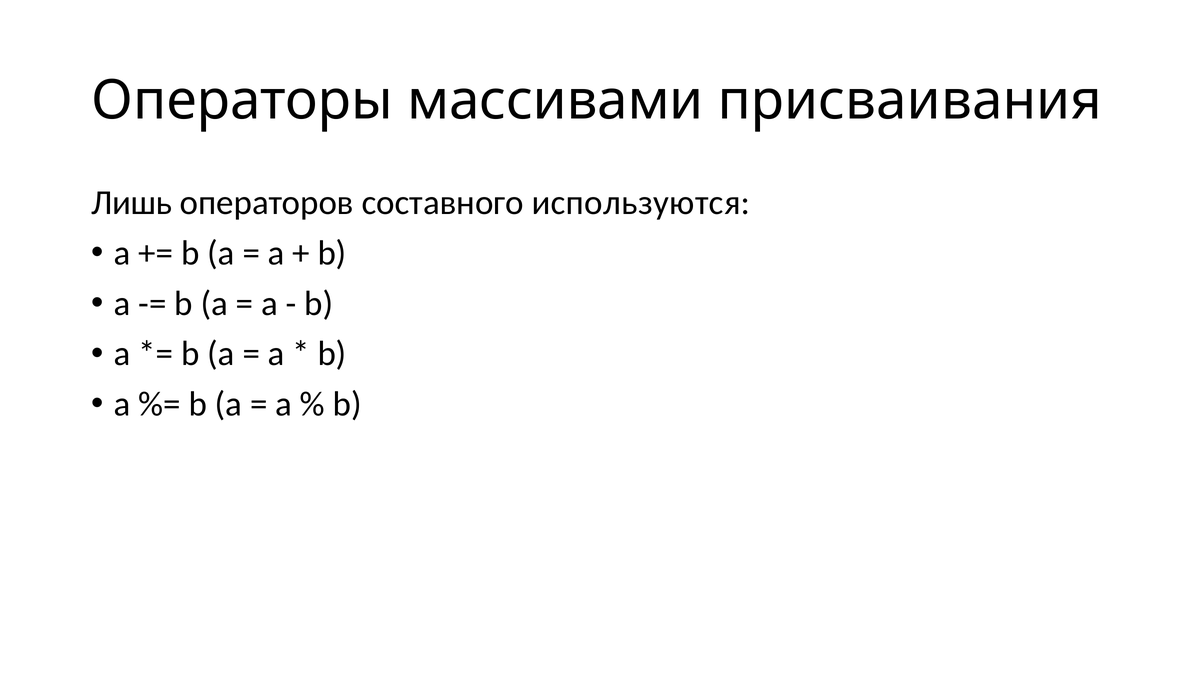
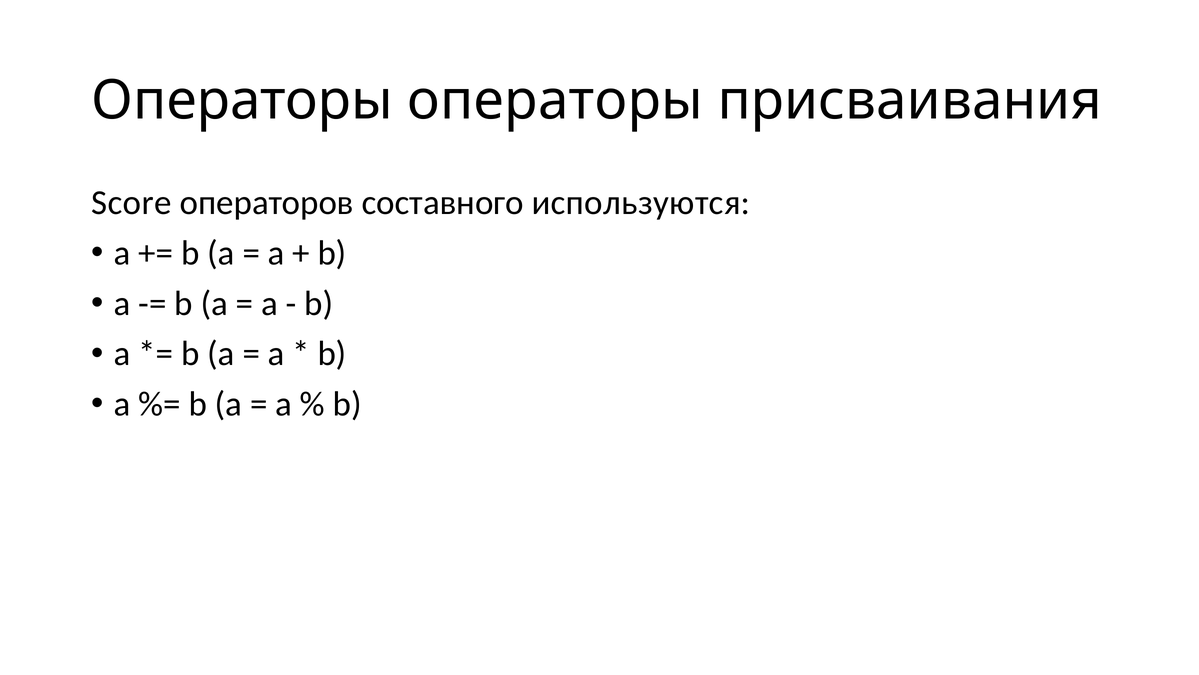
Операторы массивами: массивами -> операторы (555, 101)
Лишь: Лишь -> Score (132, 203)
